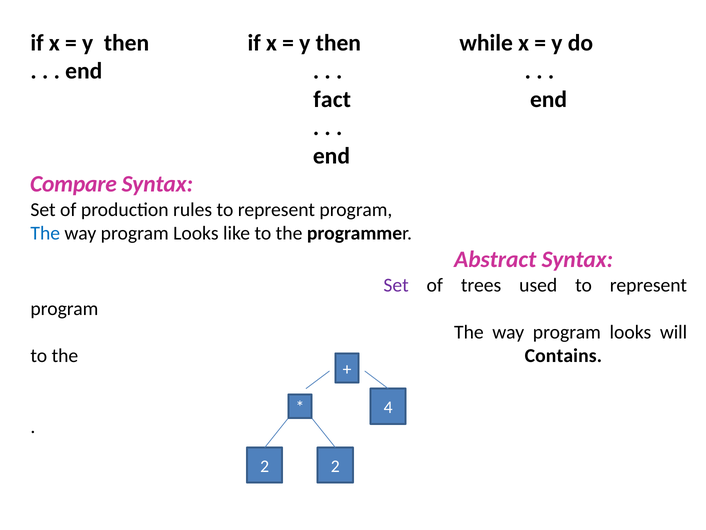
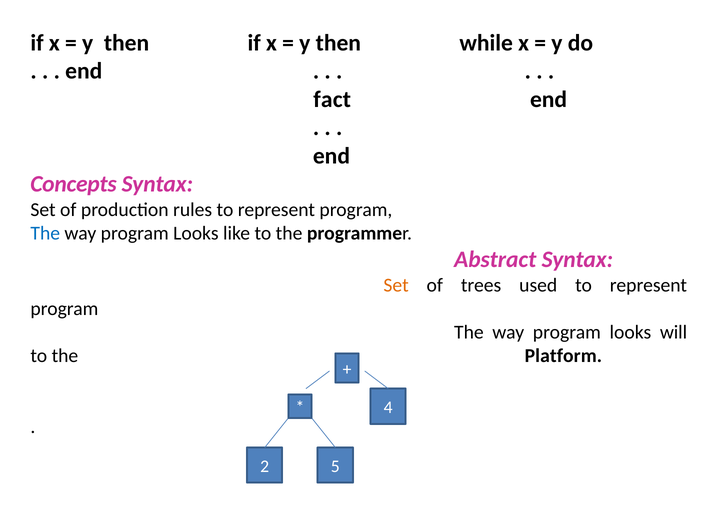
Compare: Compare -> Concepts (73, 184)
Set colour: purple -> orange (396, 285)
Contains: Contains -> Platform (563, 356)
2 2: 2 -> 5 (335, 466)
